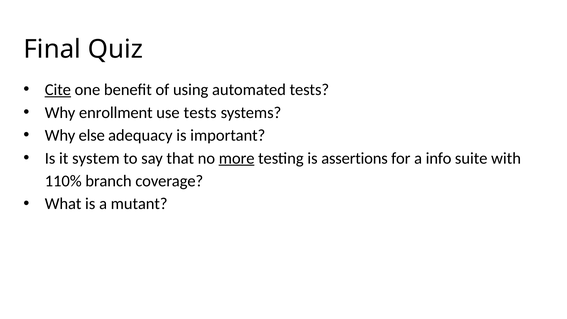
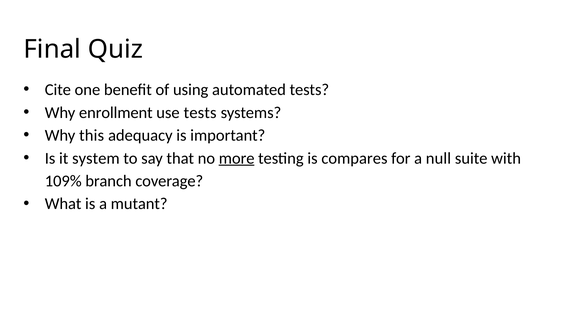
Cite underline: present -> none (58, 90)
else: else -> this (92, 135)
assertions: assertions -> compares (354, 158)
info: info -> null (438, 158)
110%: 110% -> 109% (63, 181)
